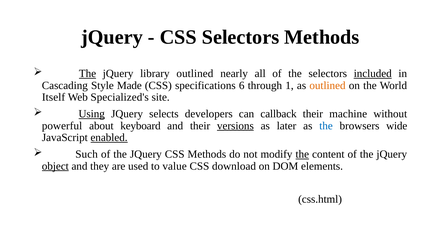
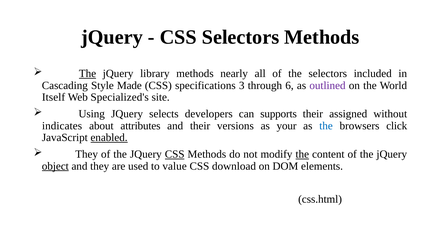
library outlined: outlined -> methods (195, 74)
included underline: present -> none (373, 74)
6: 6 -> 3 (242, 85)
1: 1 -> 6 (290, 85)
outlined colour: orange -> purple (327, 85)
Using underline: present -> none (92, 114)
callback: callback -> supports (279, 114)
machine: machine -> assigned (348, 114)
powerful: powerful -> indicates (62, 126)
keyboard: keyboard -> attributes (140, 126)
versions underline: present -> none (235, 126)
later: later -> your (287, 126)
wide: wide -> click (397, 126)
Such: Such -> They (87, 154)
CSS underline: none -> present (175, 154)
